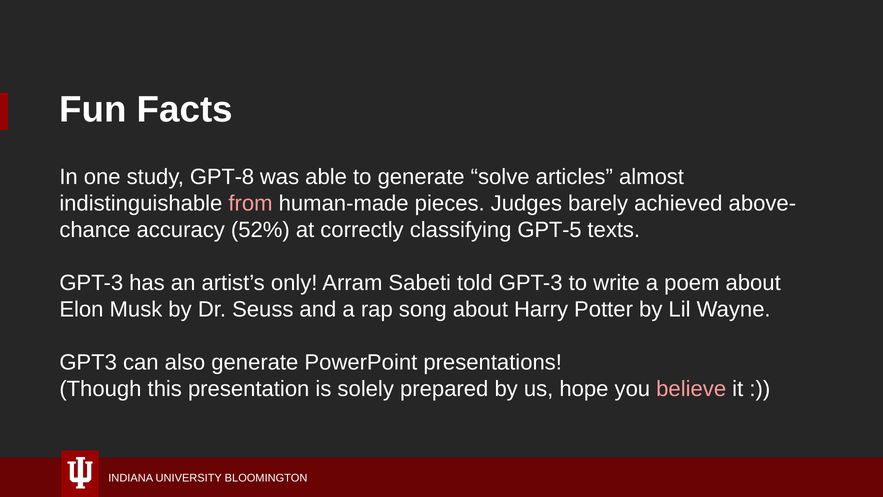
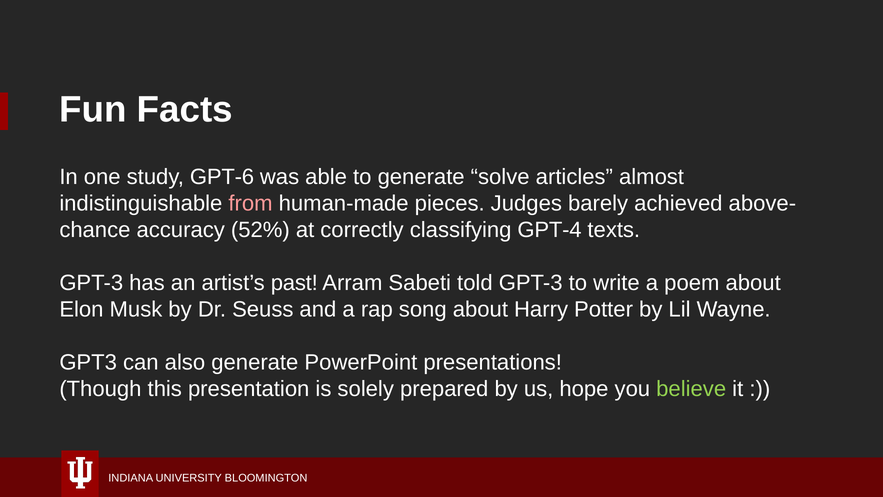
GPT-8: GPT-8 -> GPT-6 (222, 177)
GPT-5: GPT-5 -> GPT-4 (550, 230)
only: only -> past (294, 283)
believe colour: pink -> light green (691, 389)
